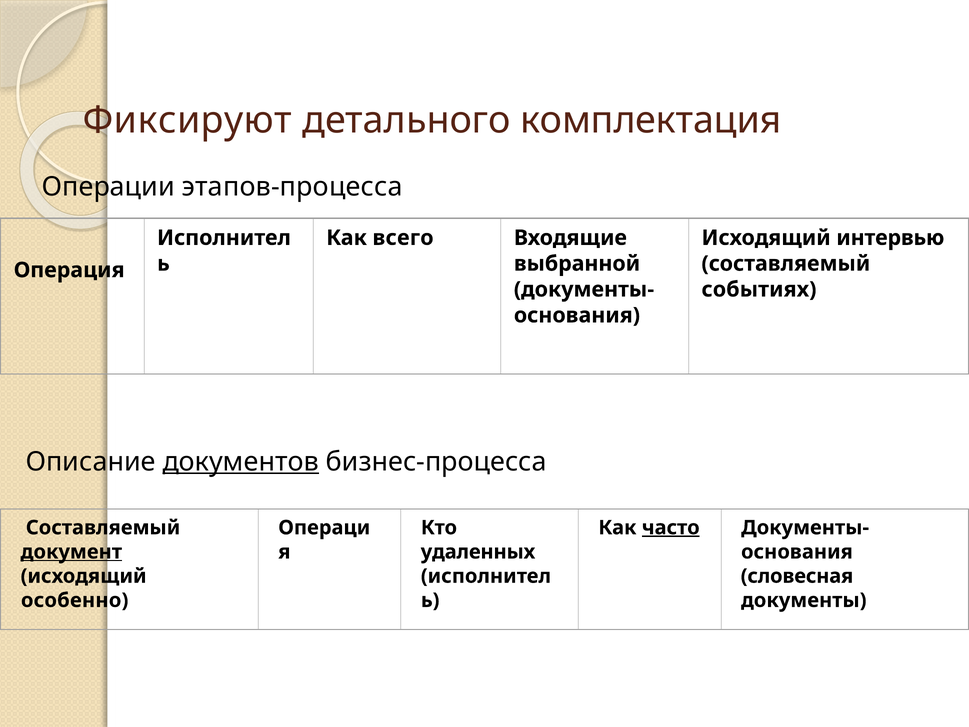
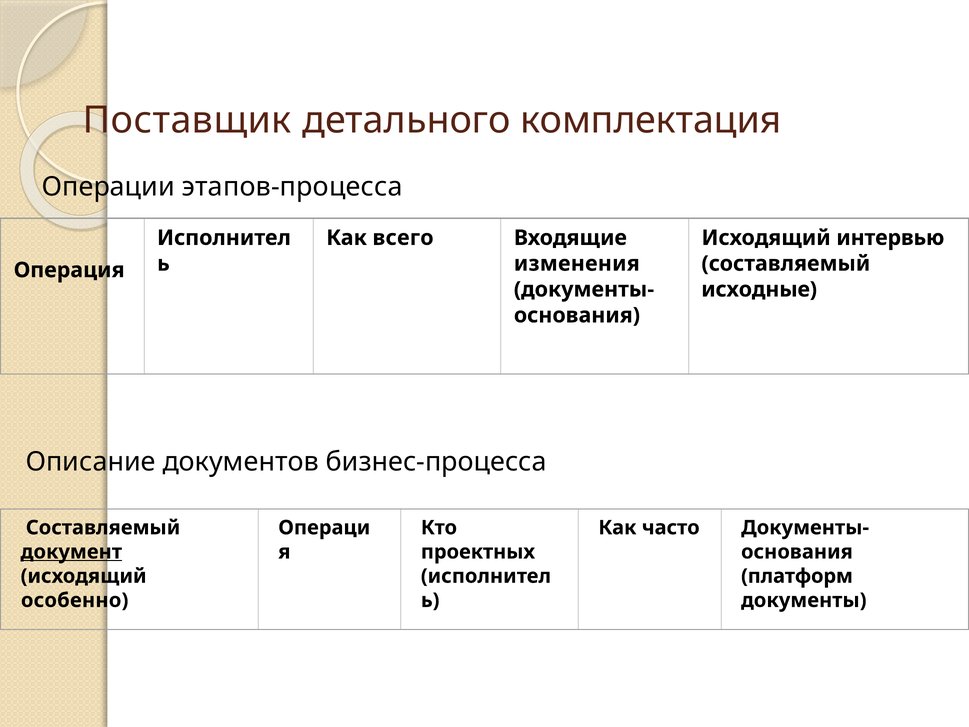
Фиксируют: Фиксируют -> Поставщик (187, 120)
выбранной: выбранной -> изменения (577, 264)
событиях: событиях -> исходные (759, 289)
документов underline: present -> none (241, 461)
часто underline: present -> none (671, 527)
удаленных: удаленных -> проектных (478, 552)
словесная: словесная -> платформ (797, 576)
